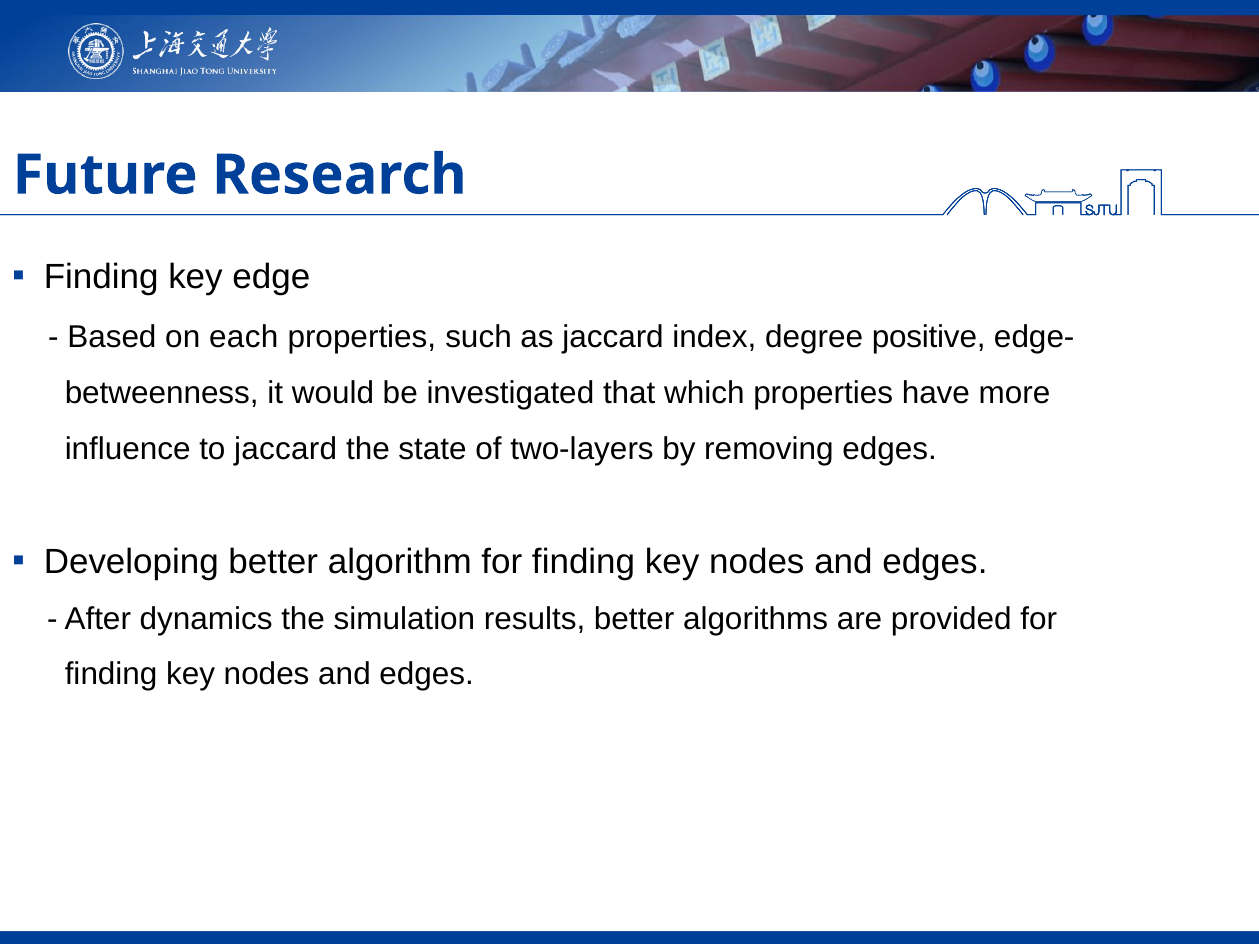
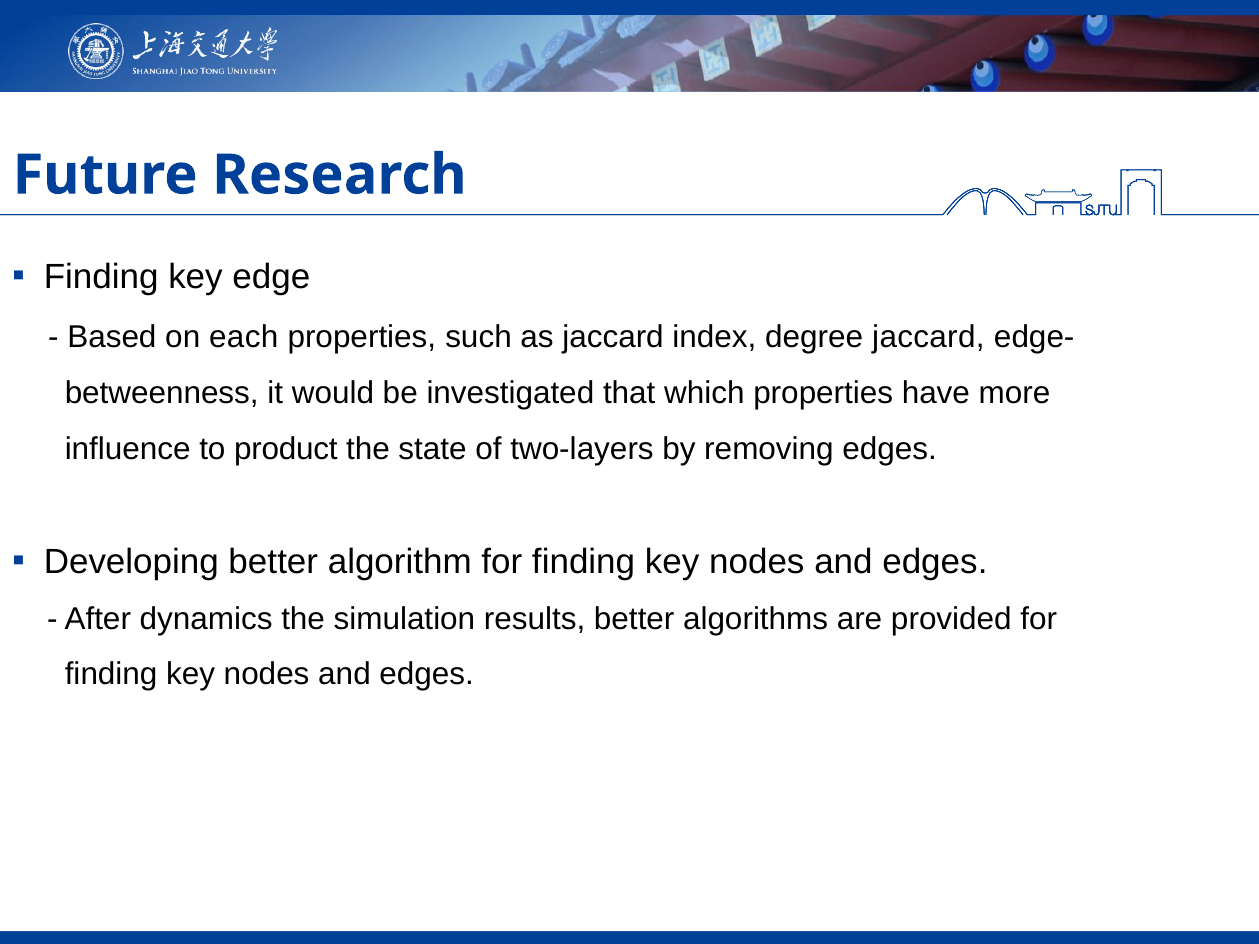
degree positive: positive -> jaccard (928, 338)
to jaccard: jaccard -> product (286, 449)
